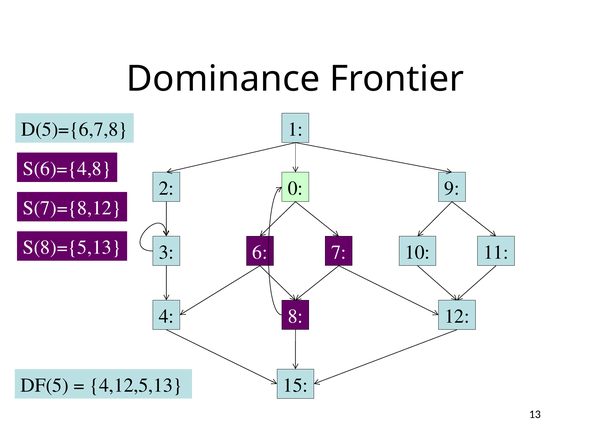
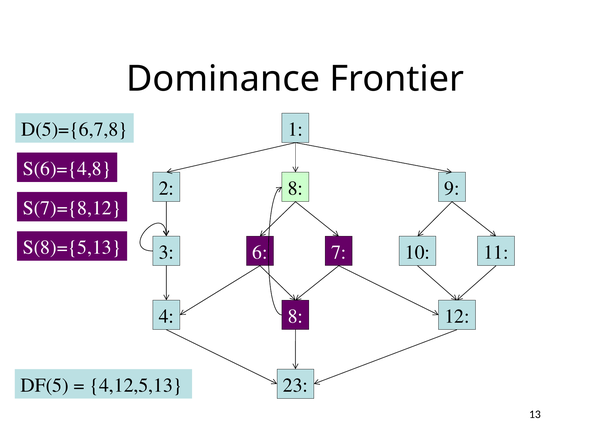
0: 0 -> 8 (295, 188)
15: 15 -> 23 (295, 385)
